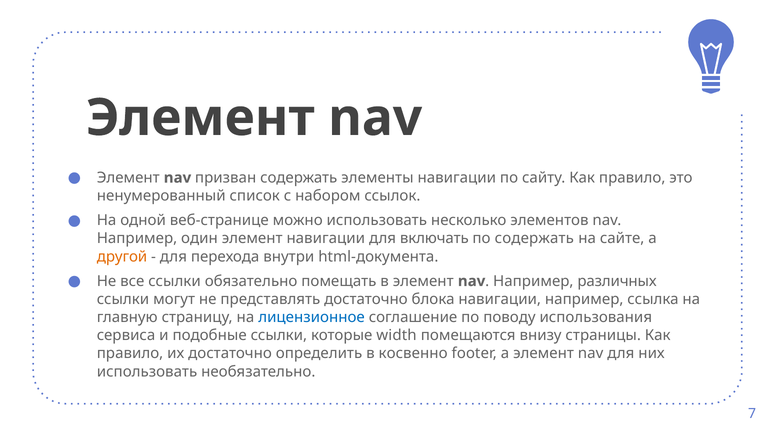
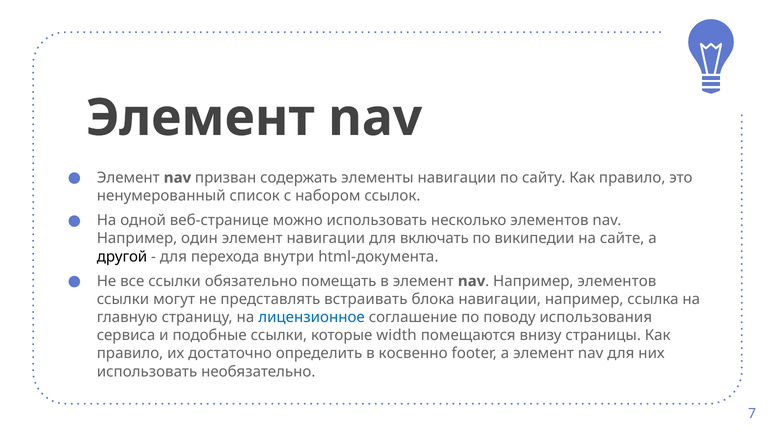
по содержать: содержать -> википедии (534, 238)
другой colour: orange -> black (122, 257)
Например различных: различных -> элементов (617, 281)
представлять достаточно: достаточно -> встраивать (366, 299)
